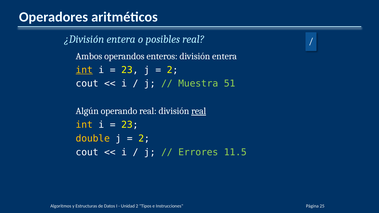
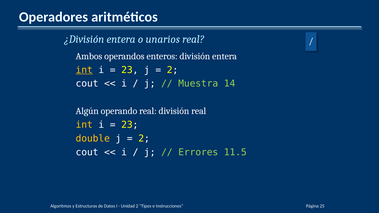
posibles: posibles -> unarios (163, 39)
51: 51 -> 14 (230, 84)
real underline: present -> none (199, 111)
